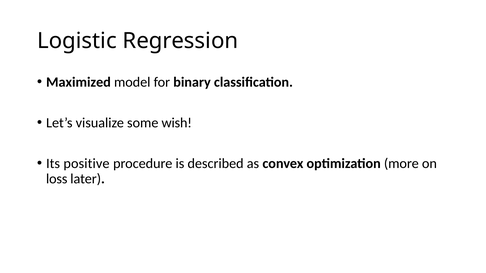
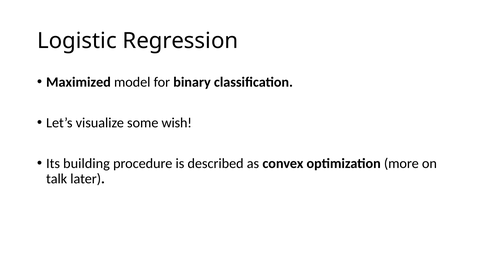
positive: positive -> building (87, 164)
loss: loss -> talk (57, 179)
